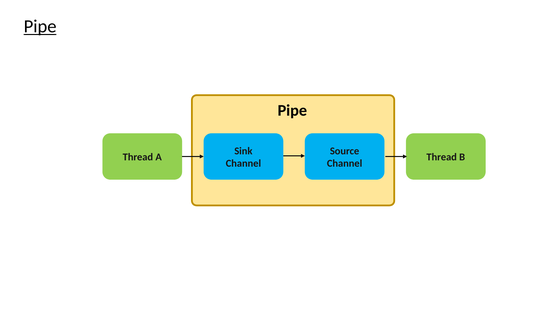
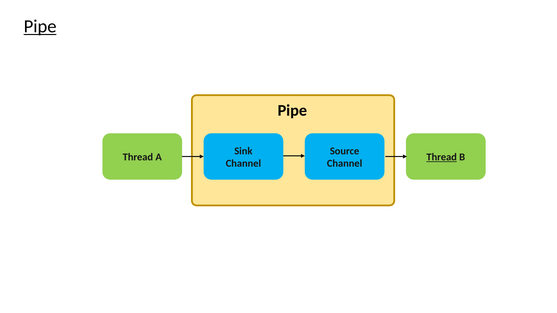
Thread underline: none -> present (442, 157)
